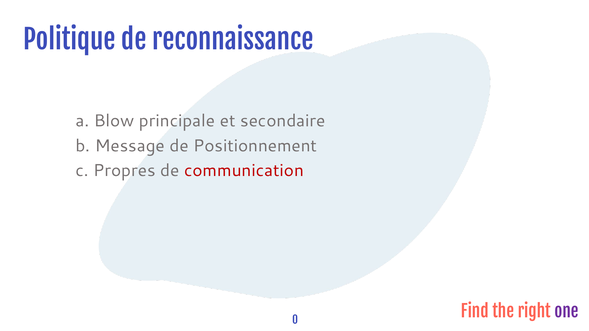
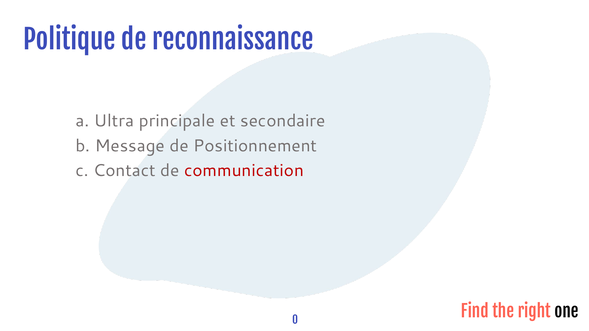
Blow: Blow -> Ultra (114, 121)
Propres: Propres -> Contact (124, 171)
one colour: purple -> black (566, 312)
